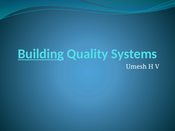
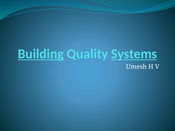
Systems underline: none -> present (134, 54)
